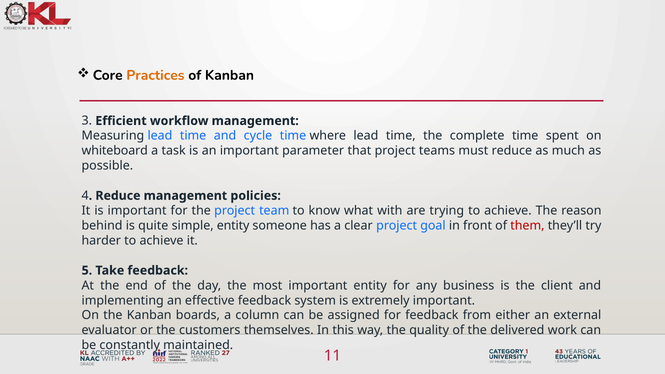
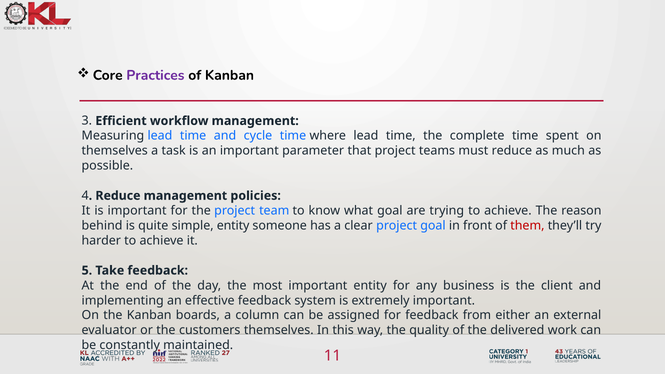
Practices colour: orange -> purple (155, 75)
whiteboard: whiteboard -> themselves (115, 151)
what with: with -> goal (390, 211)
